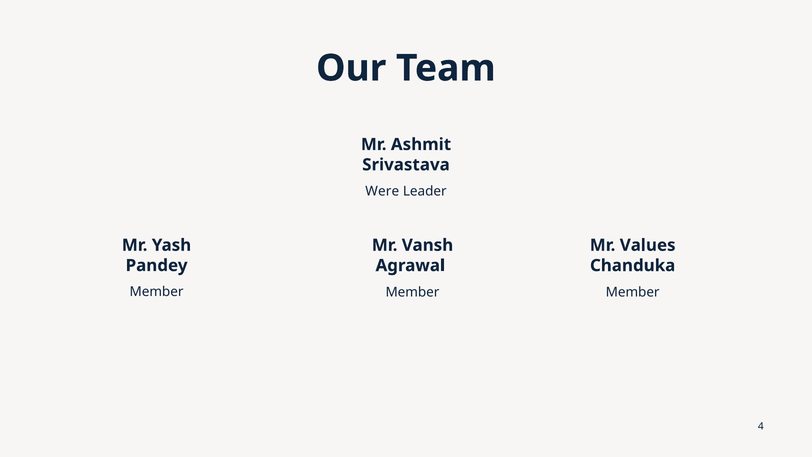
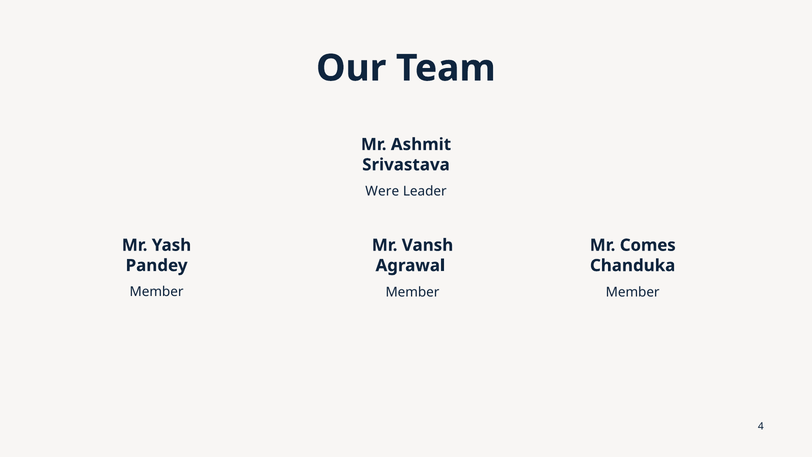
Values: Values -> Comes (648, 245)
